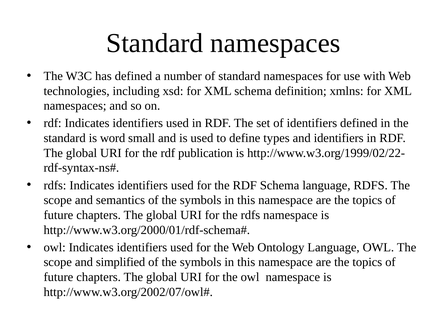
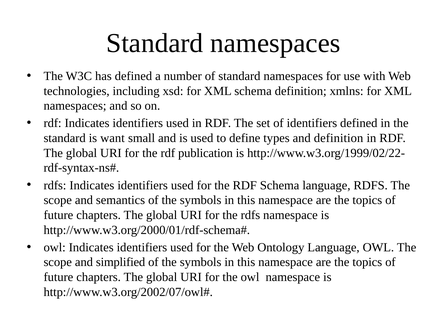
word: word -> want (113, 138)
and identifiers: identifiers -> definition (339, 138)
